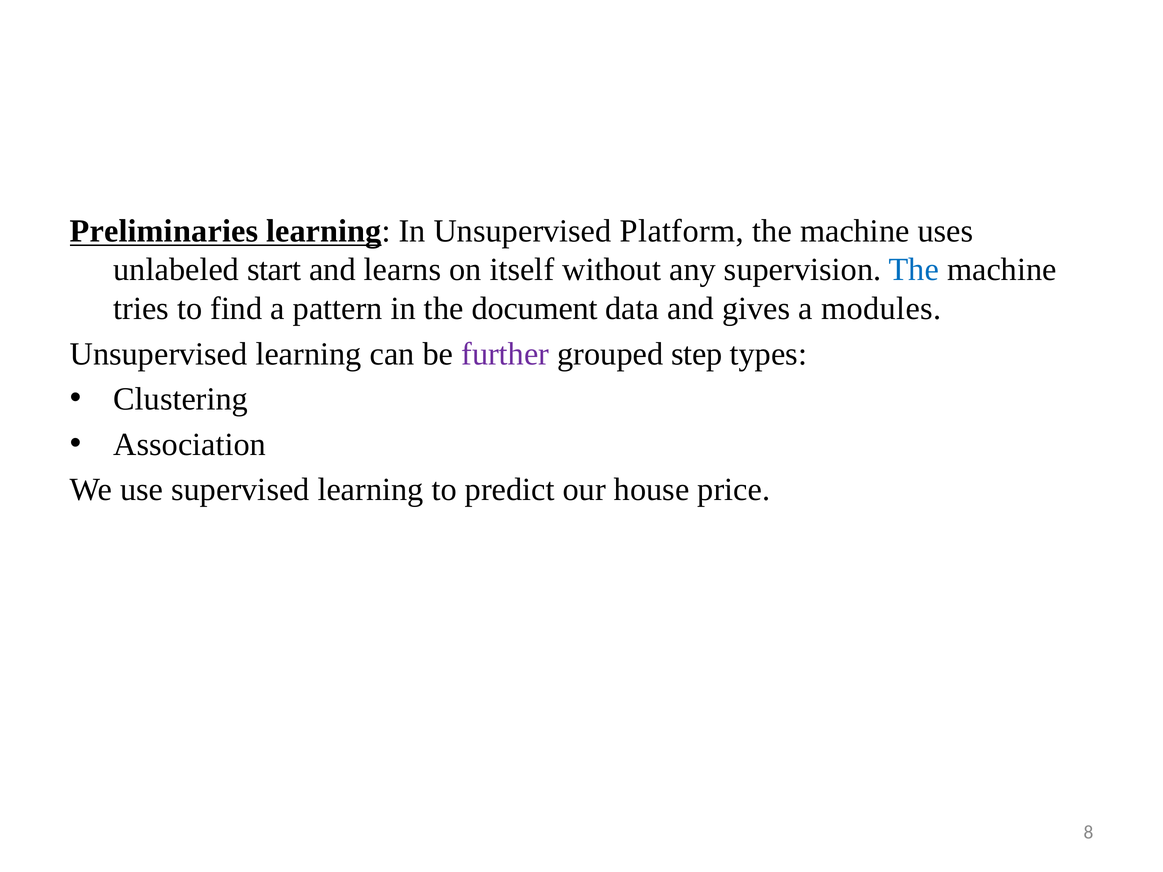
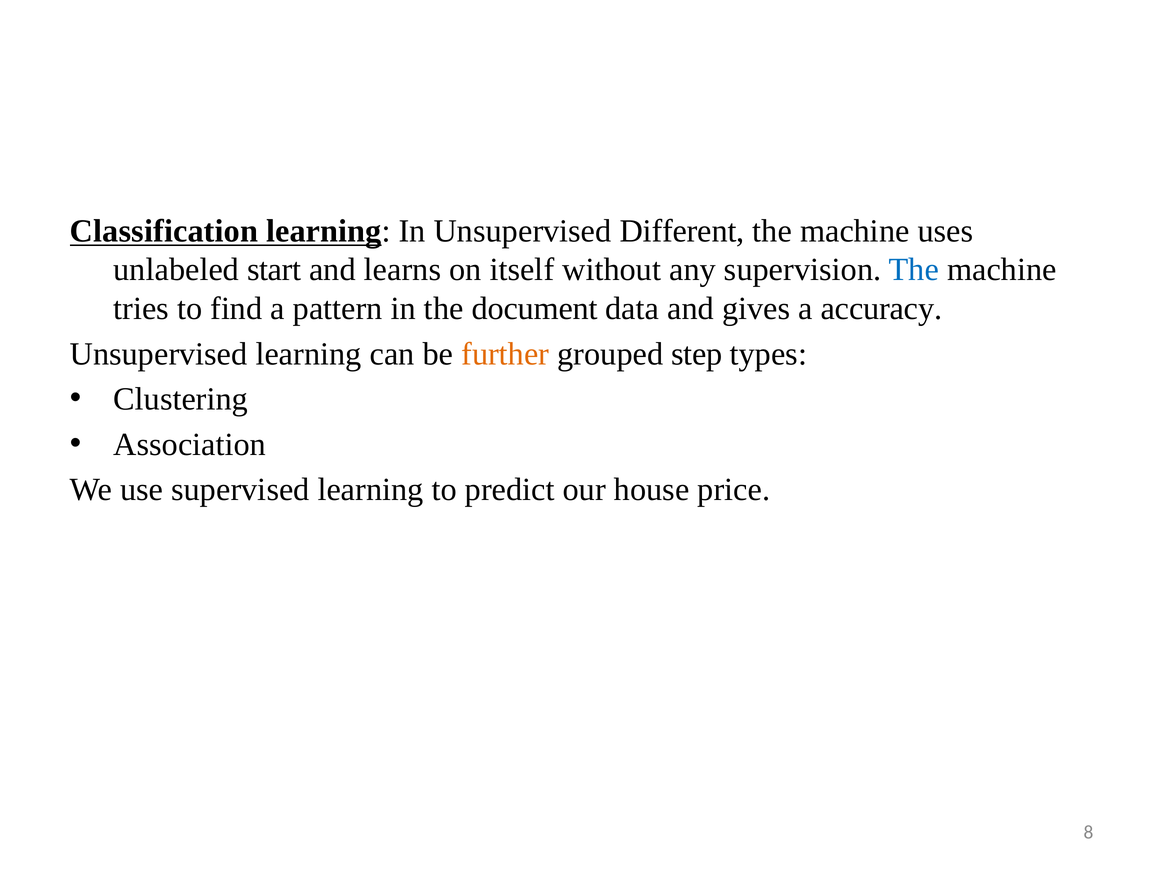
Preliminaries: Preliminaries -> Classification (164, 231)
Platform: Platform -> Different (682, 231)
modules: modules -> accuracy (881, 309)
further colour: purple -> orange (505, 354)
